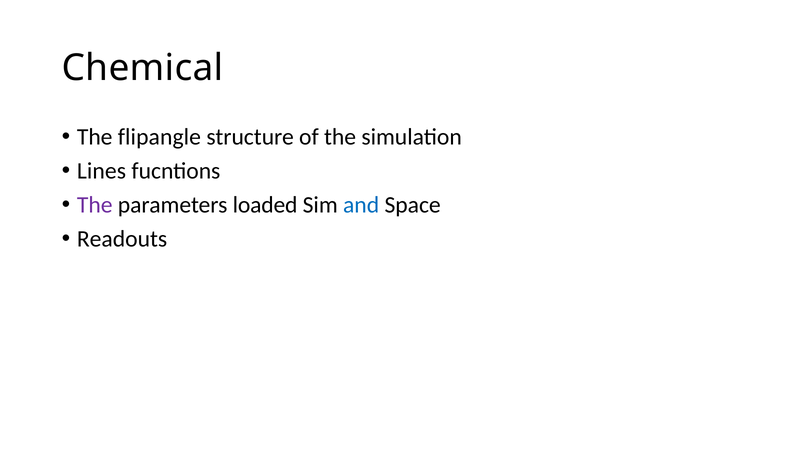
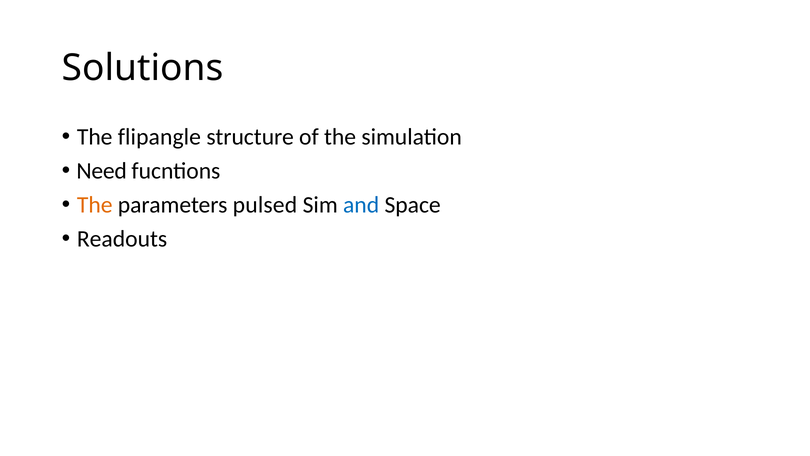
Chemical: Chemical -> Solutions (143, 68)
Lines: Lines -> Need (102, 171)
The colour: purple -> orange (95, 205)
loaded: loaded -> pulsed (265, 205)
